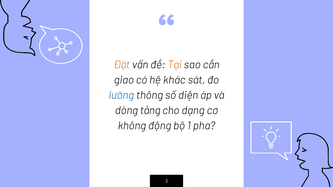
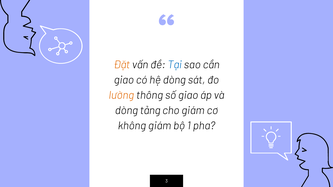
Tại colour: orange -> blue (175, 65)
hệ khác: khác -> dòng (174, 80)
lường colour: blue -> orange (121, 95)
số diện: diện -> giao (188, 95)
cho dạng: dạng -> giám (193, 111)
không động: động -> giám (160, 126)
